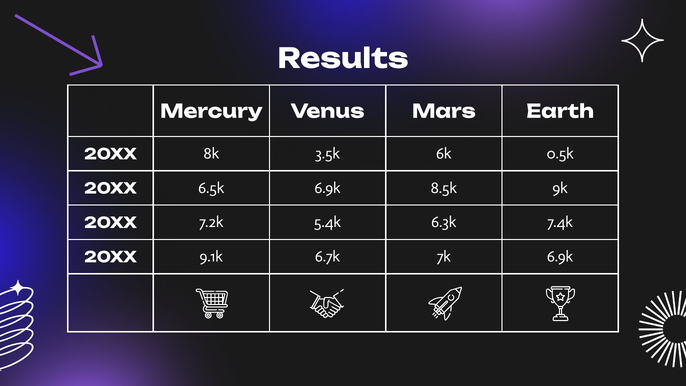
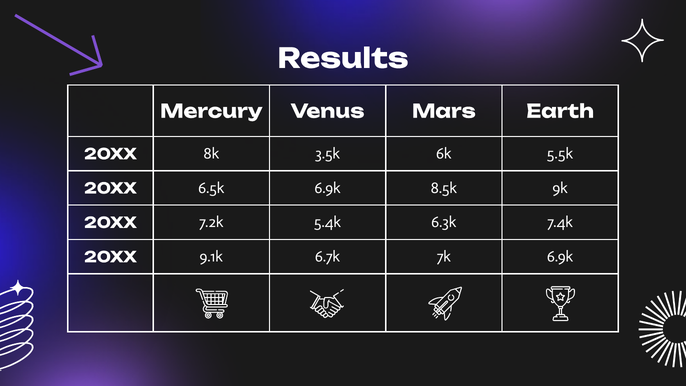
0.5k: 0.5k -> 5.5k (560, 154)
